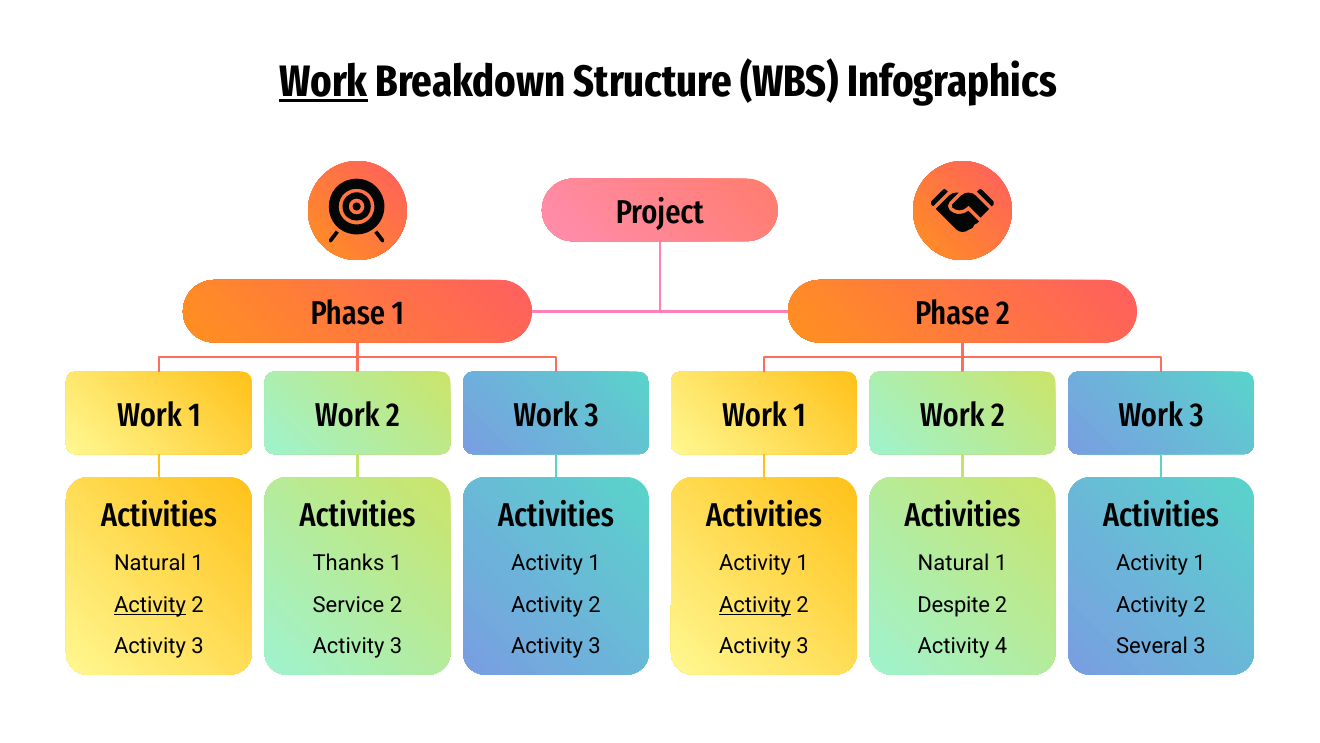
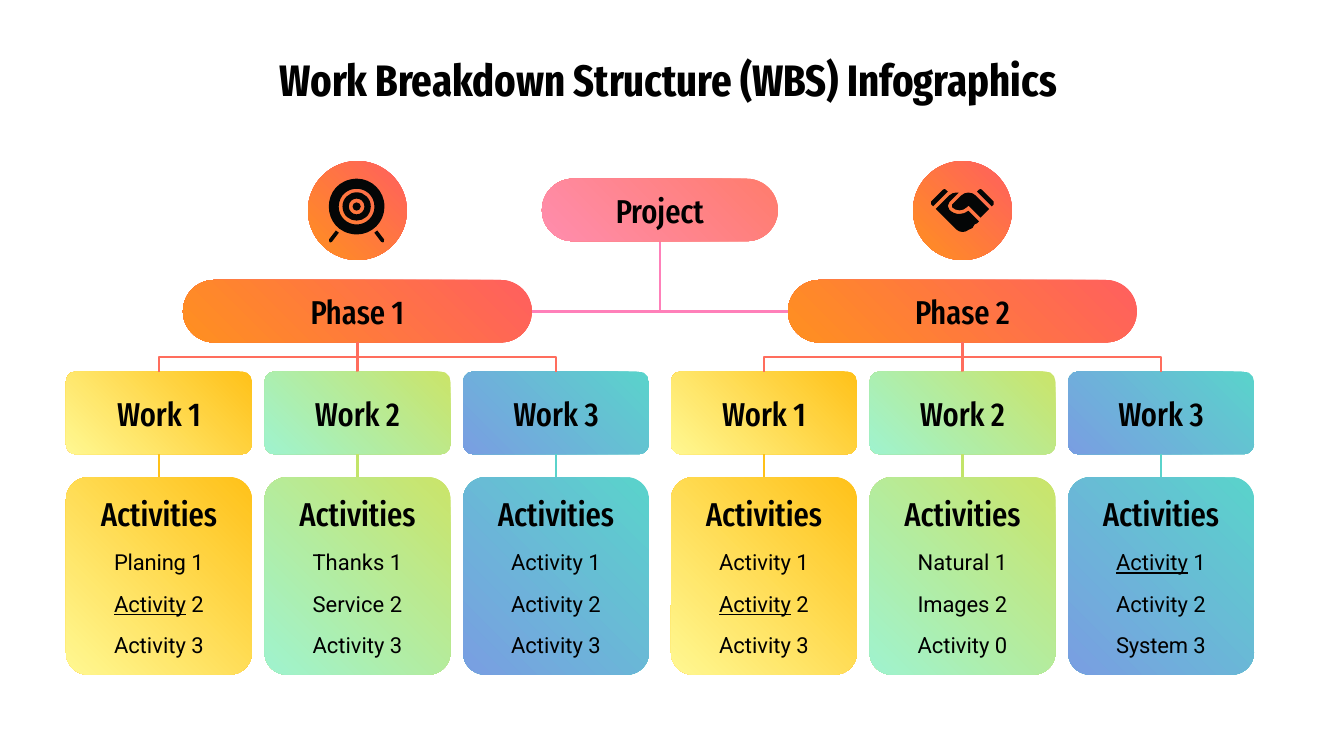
Work underline: present -> none (324, 82)
Natural: Natural -> Planing (150, 563)
Activity underline: none -> present (1152, 563)
Despite: Despite -> Images (954, 605)
4: 4 -> 0 (1001, 646)
Several: Several -> System (1152, 646)
